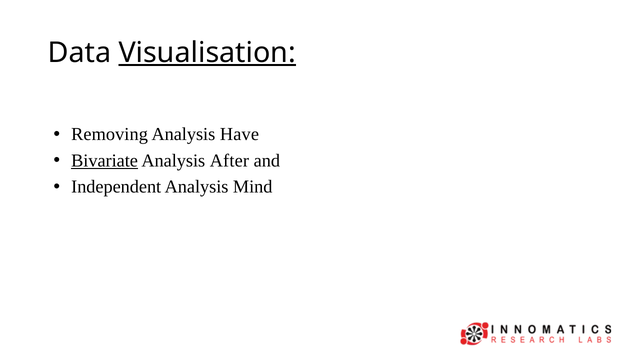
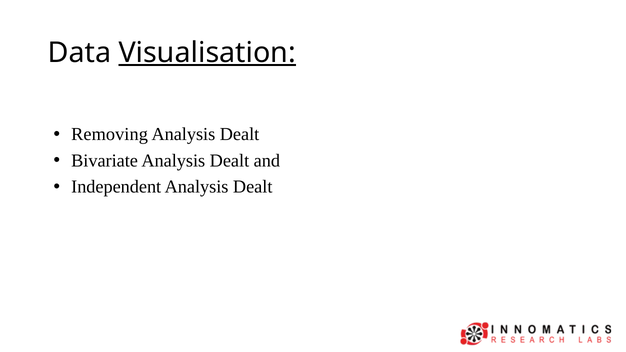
Have: Have -> Dealt (240, 134)
Bivariate underline: present -> none (105, 161)
After: After -> Dealt (229, 161)
Mind: Mind -> Dealt (253, 187)
